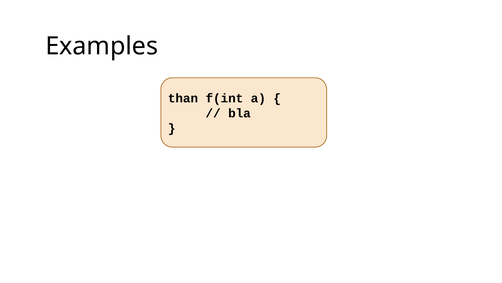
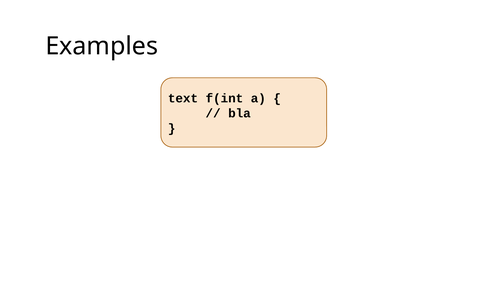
than: than -> text (183, 98)
